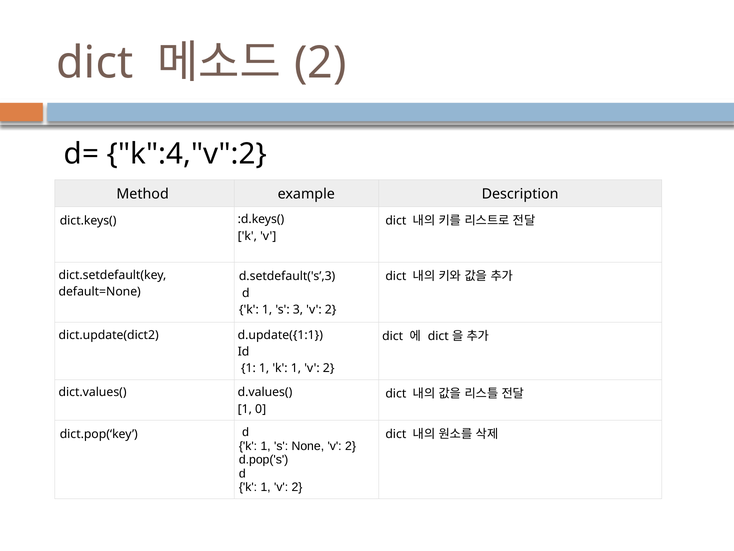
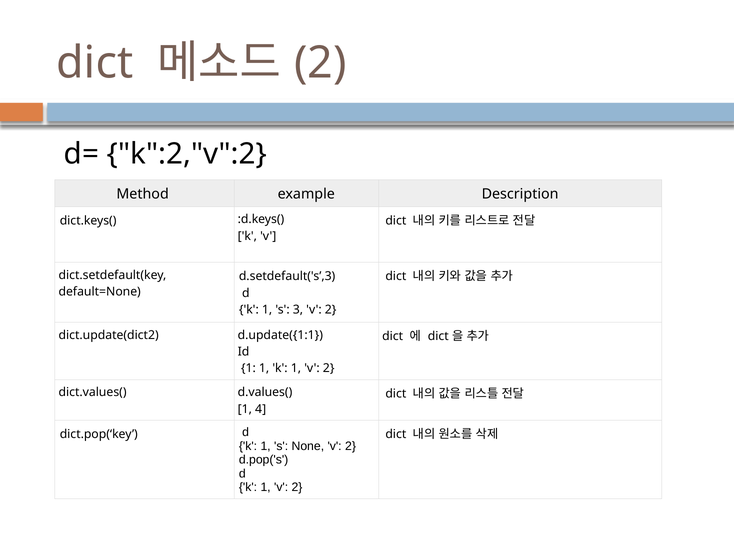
k":4,"v":2: k":4,"v":2 -> k":2,"v":2 (187, 154)
0: 0 -> 4 (261, 409)
